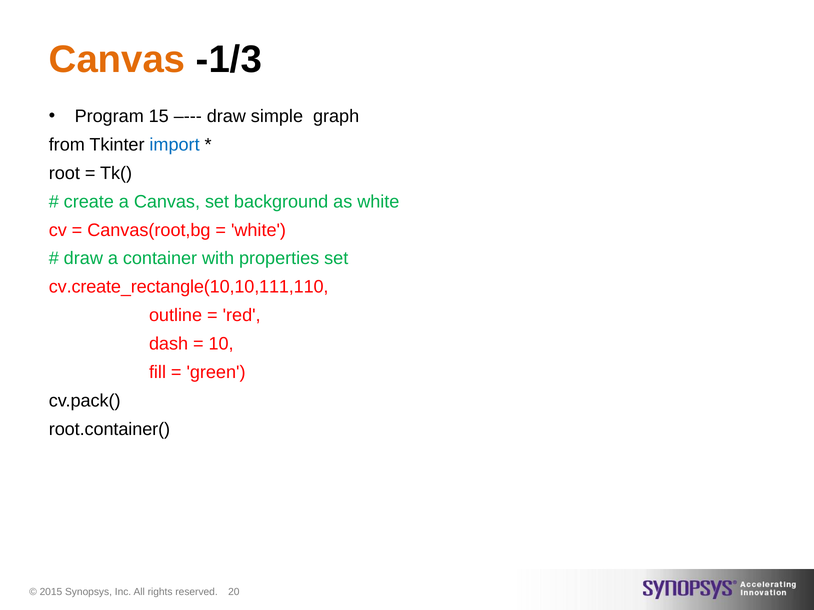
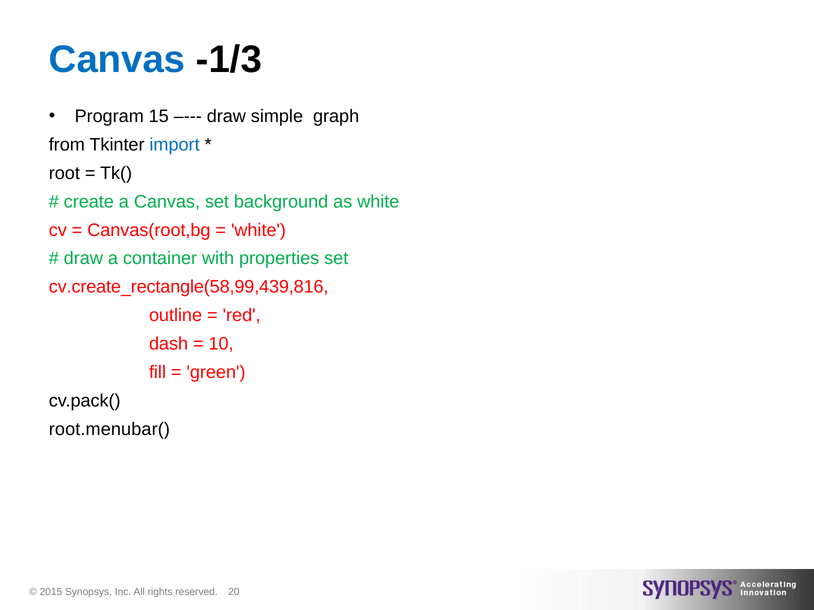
Canvas colour: orange -> blue (117, 60)
cv.create_rectangle(10,10,111,110: cv.create_rectangle(10,10,111,110 -> cv.create_rectangle(58,99,439,816 (189, 287)
root.container(: root.container( -> root.menubar( (109, 430)
